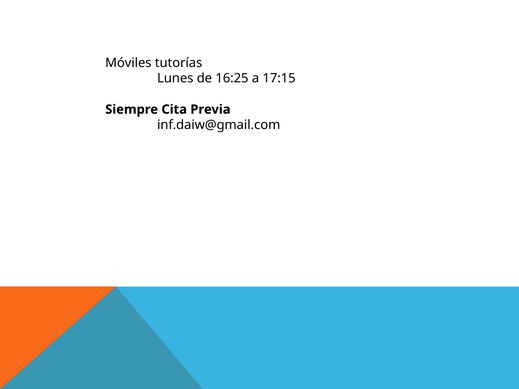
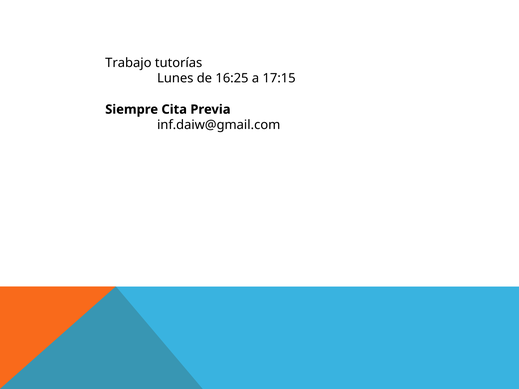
Móviles: Móviles -> Trabajo (128, 63)
